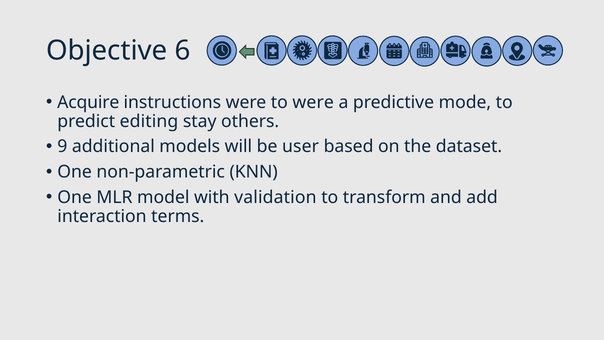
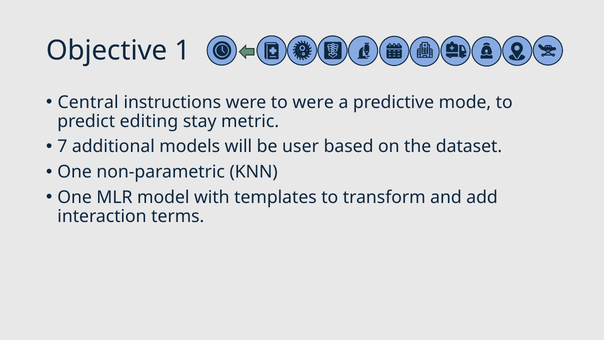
6: 6 -> 1 (183, 51)
Acquire: Acquire -> Central (88, 102)
others: others -> metric (250, 121)
9: 9 -> 7 (62, 146)
validation: validation -> templates (275, 197)
